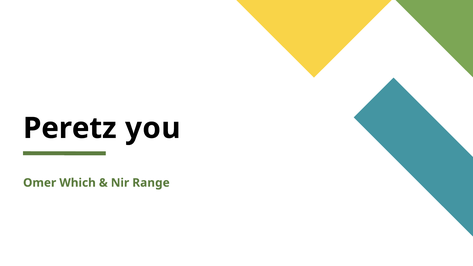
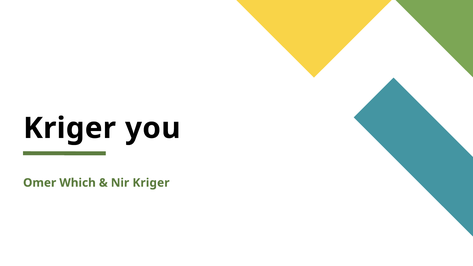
Peretz: Peretz -> Kriger (70, 128)
Nir Range: Range -> Kriger (151, 183)
